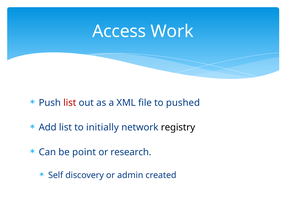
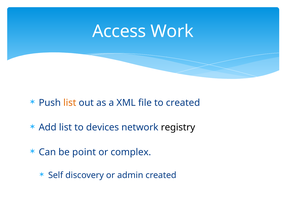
list colour: red -> orange (70, 103)
to pushed: pushed -> created (183, 103)
initially: initially -> devices (103, 128)
research: research -> complex (131, 153)
